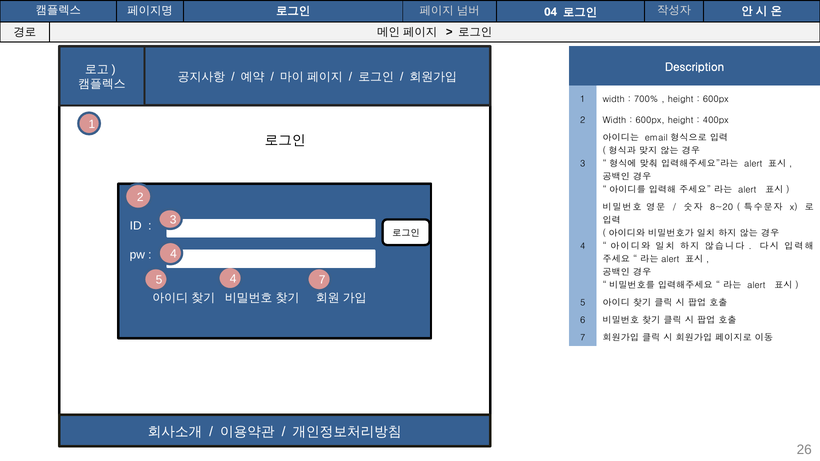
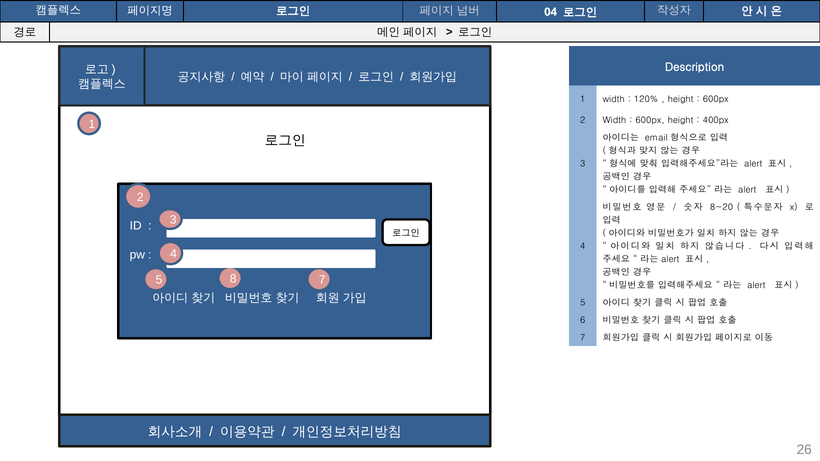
700%: 700% -> 120% (646, 99)
5 4: 4 -> 8 (233, 279)
